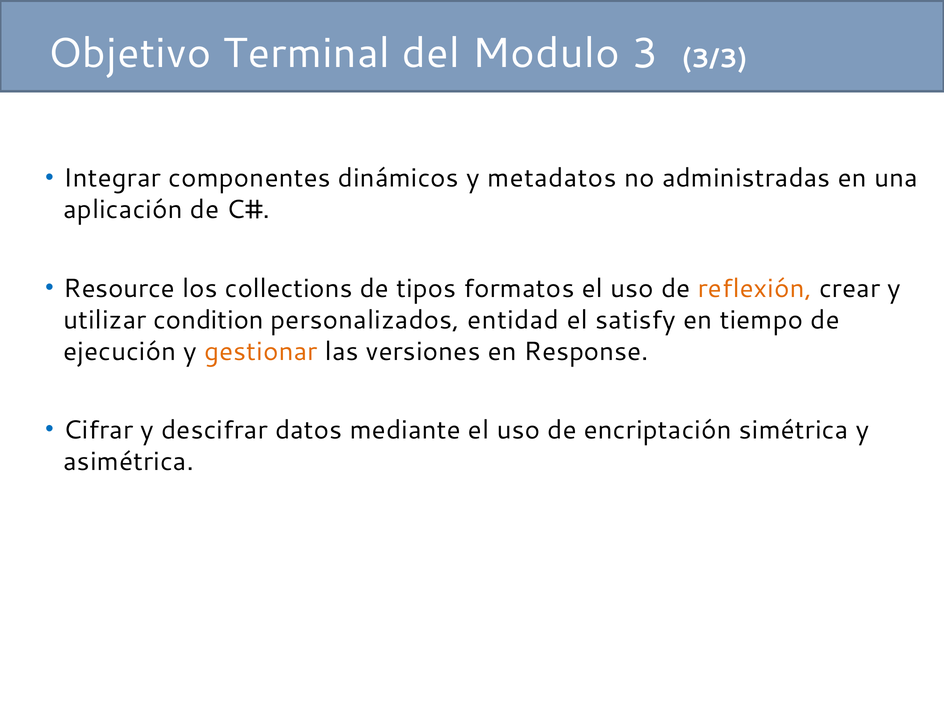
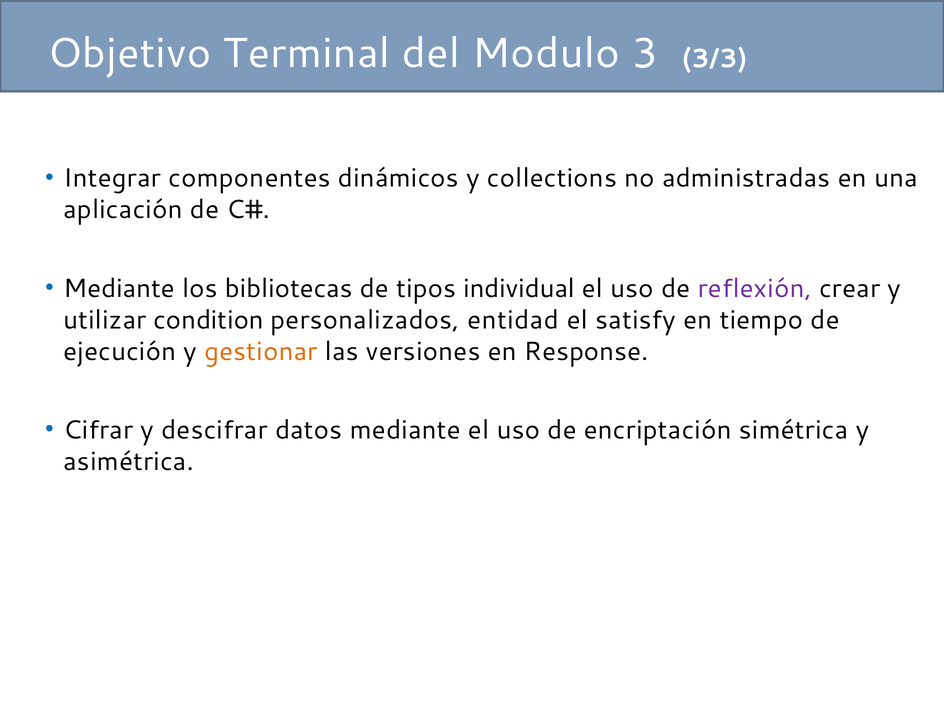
metadatos: metadatos -> collections (552, 178)
Resource: Resource -> Mediante (119, 288)
collections: collections -> bibliotecas (289, 288)
formatos: formatos -> individual (519, 288)
reflexión colour: orange -> purple (755, 288)
